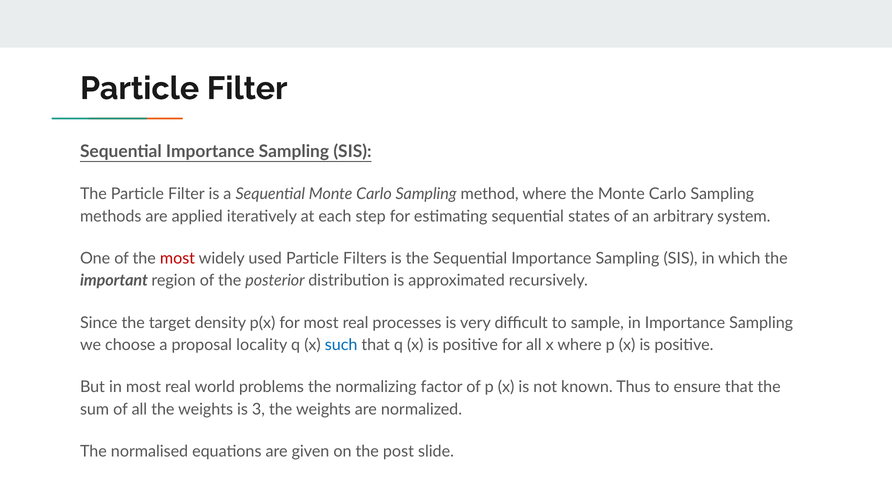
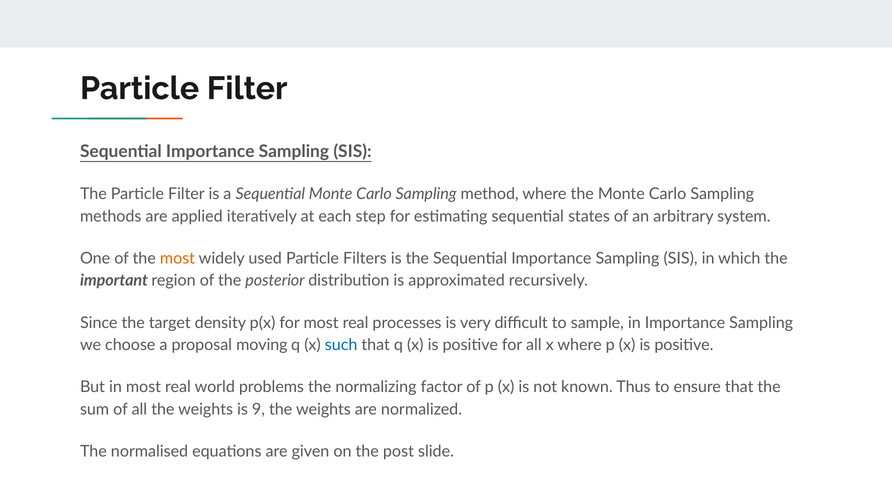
most colour: red -> orange (177, 258)
locality: locality -> moving (262, 345)
3: 3 -> 9 (258, 409)
